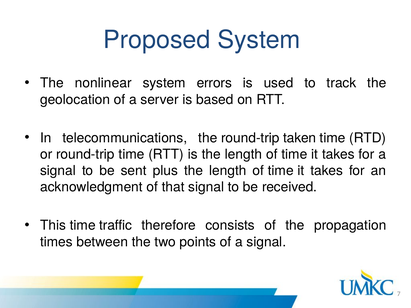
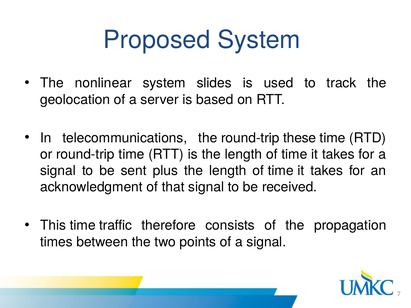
errors: errors -> slides (214, 83)
taken: taken -> these (300, 138)
